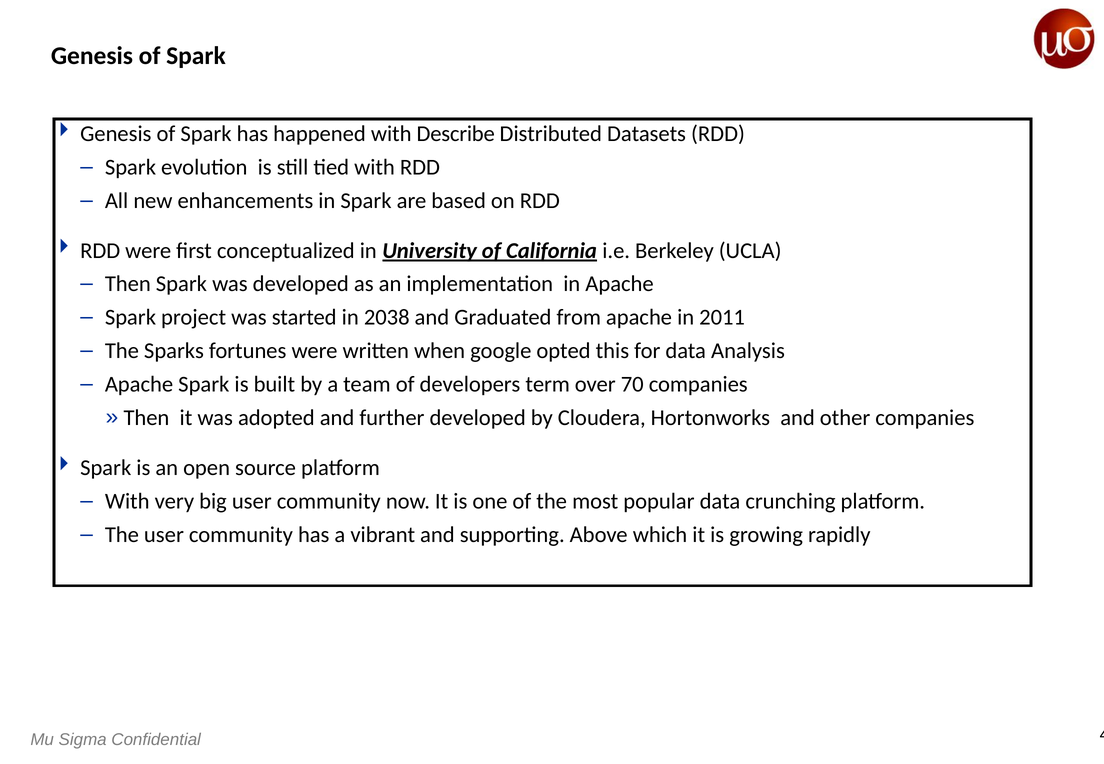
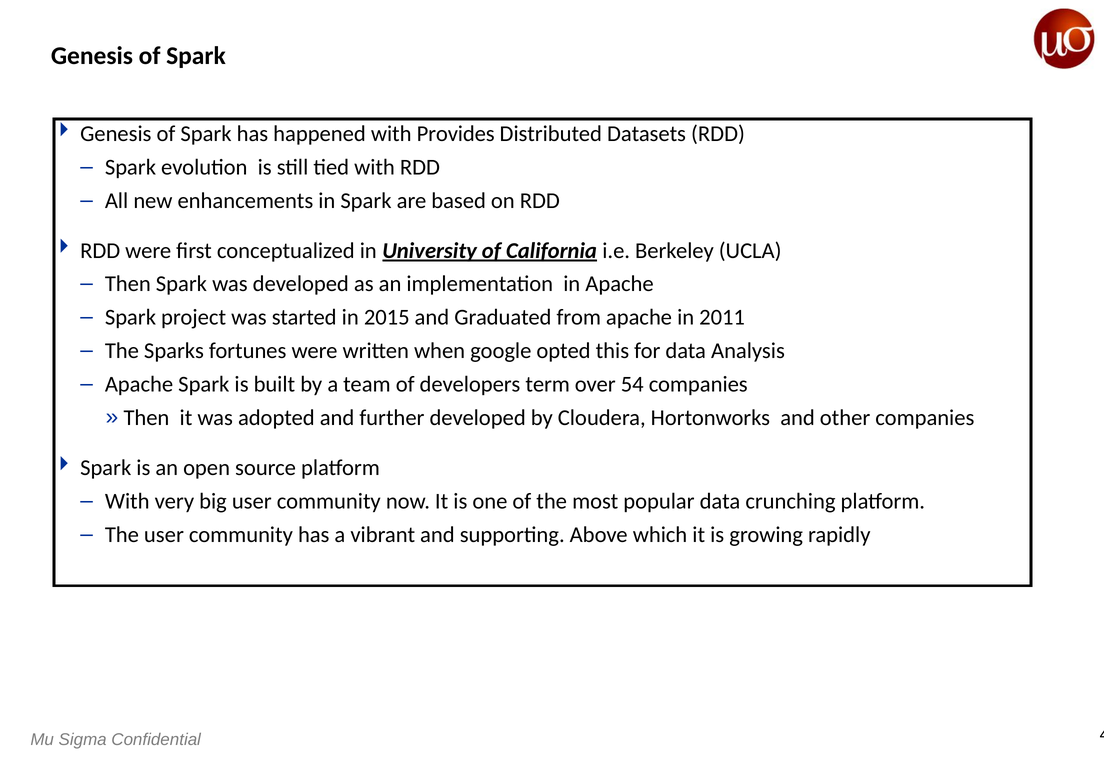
Describe: Describe -> Provides (456, 134)
2038: 2038 -> 2015 (387, 318)
70: 70 -> 54 (632, 385)
